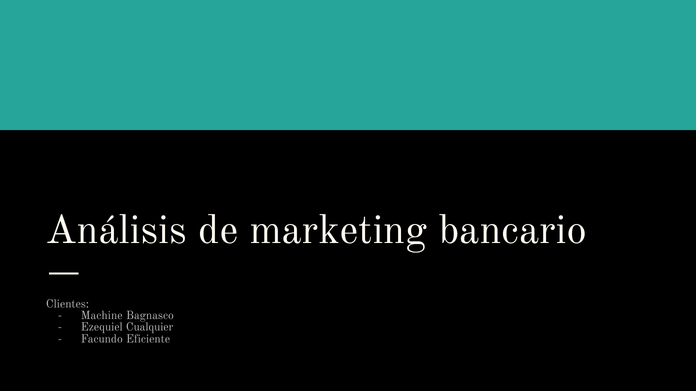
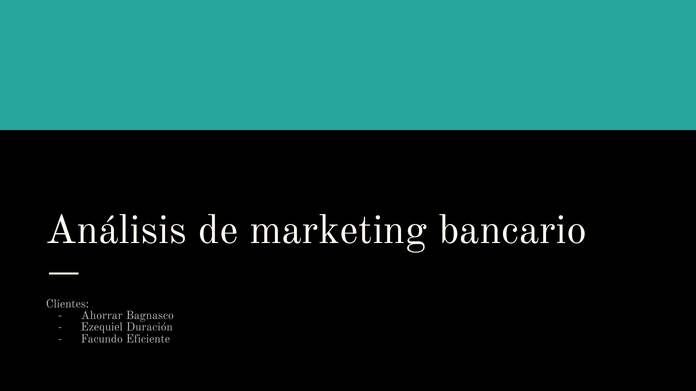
Machine: Machine -> Ahorrar (102, 316)
Cualquier: Cualquier -> Duración (150, 328)
